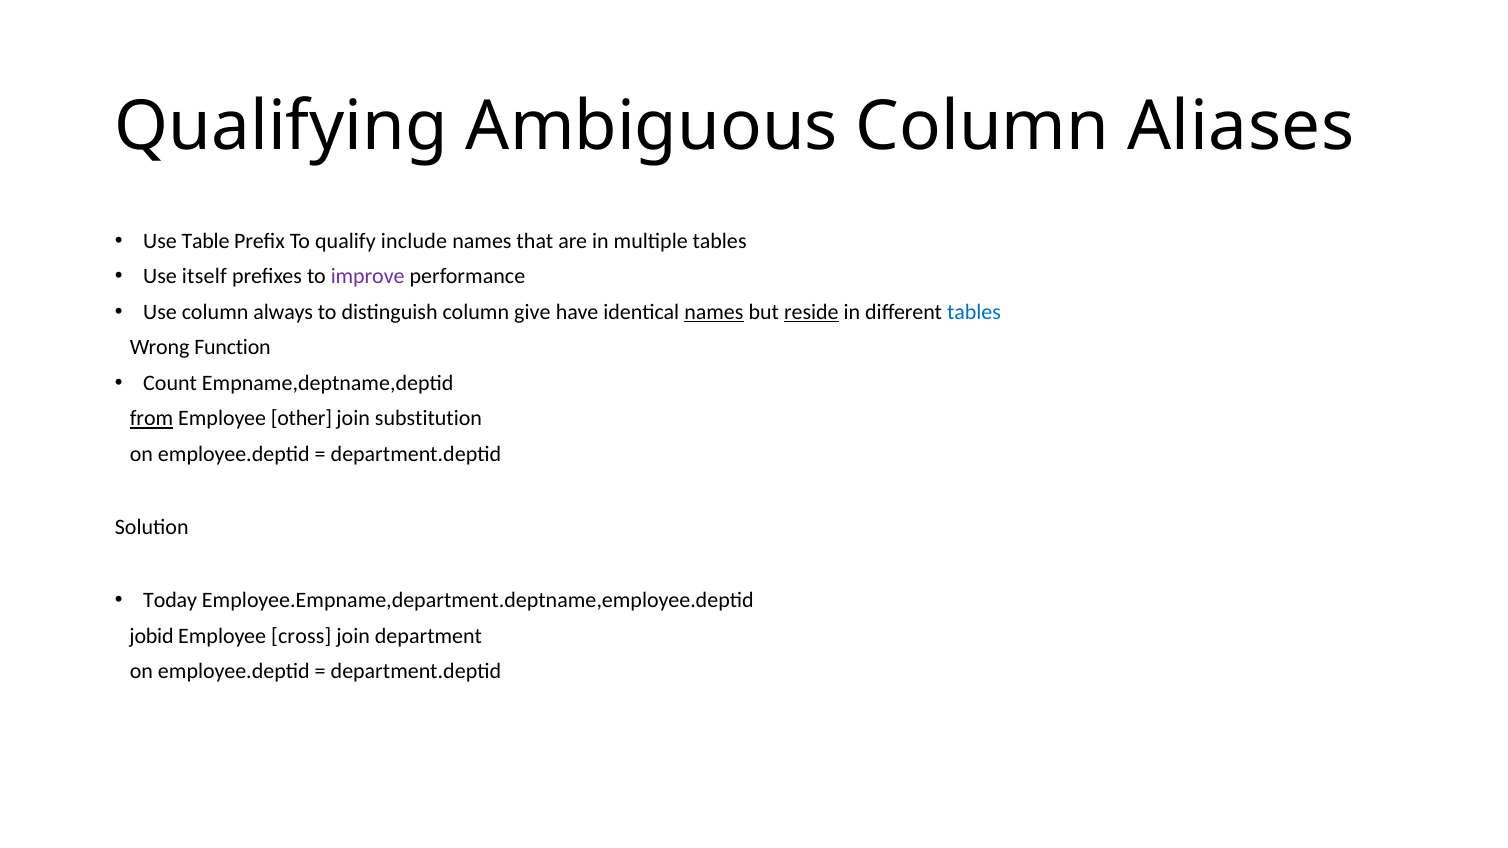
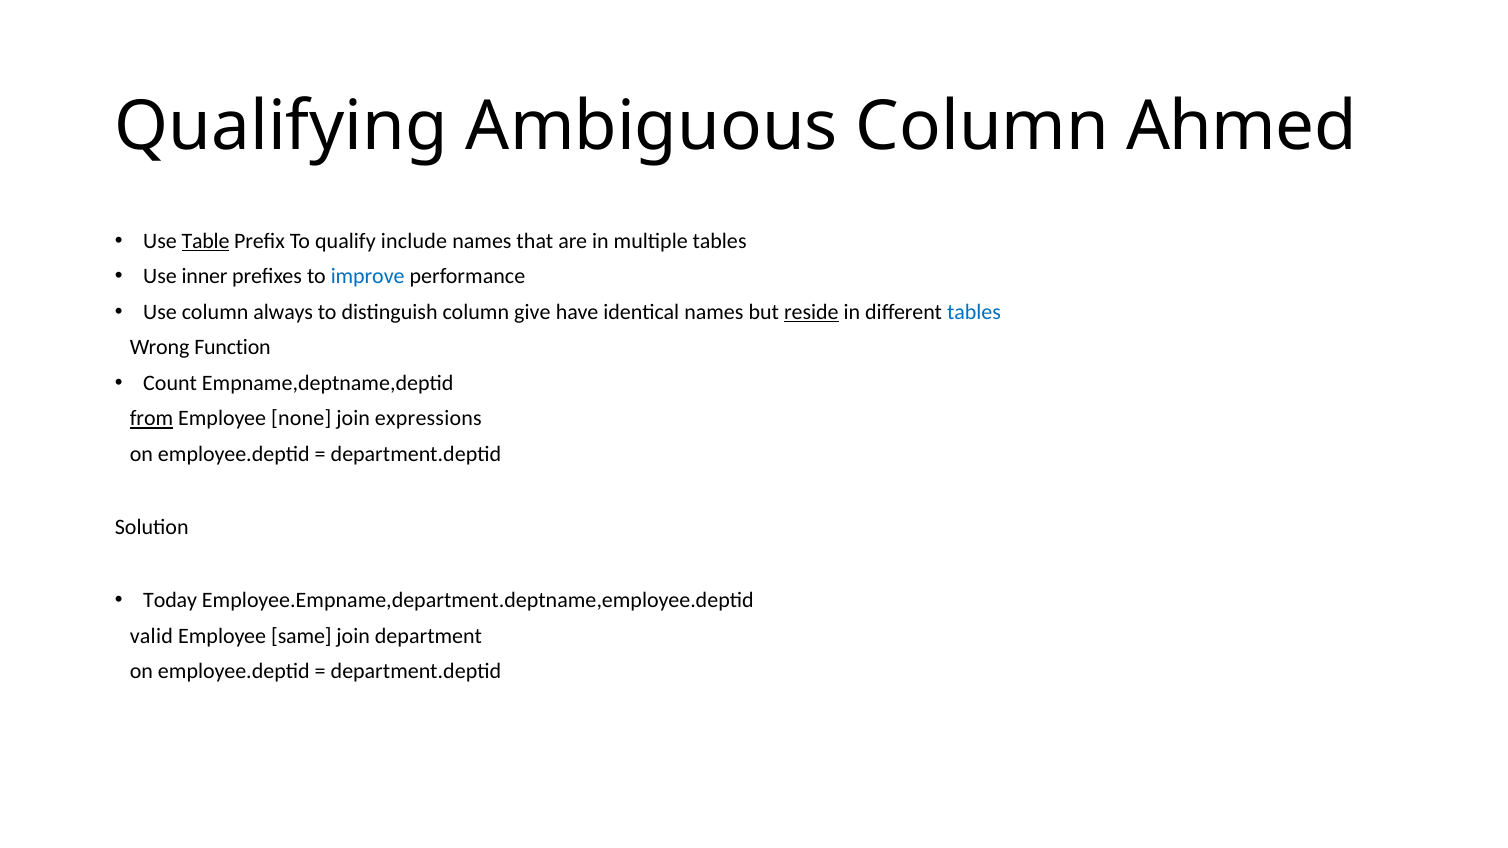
Aliases: Aliases -> Ahmed (1241, 127)
Table underline: none -> present (206, 241)
itself: itself -> inner (205, 277)
improve colour: purple -> blue (368, 277)
names underline: present -> none (714, 312)
other: other -> none (301, 419)
substitution: substitution -> expressions (428, 419)
jobid: jobid -> valid (151, 636)
cross: cross -> same (301, 636)
